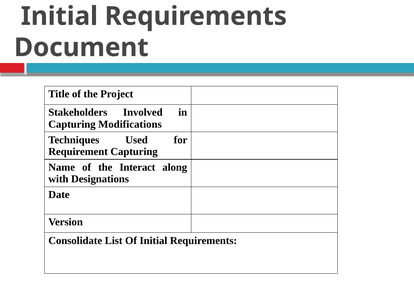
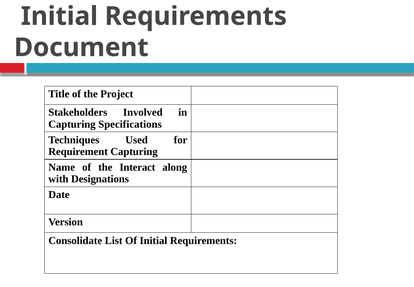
Modifications: Modifications -> Specifications (130, 124)
